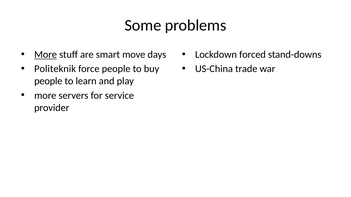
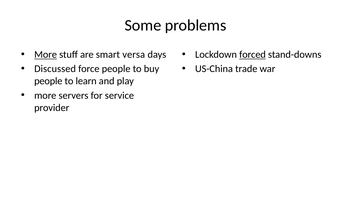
move: move -> versa (134, 55)
forced underline: none -> present (252, 55)
Politeknik: Politeknik -> Discussed (55, 69)
